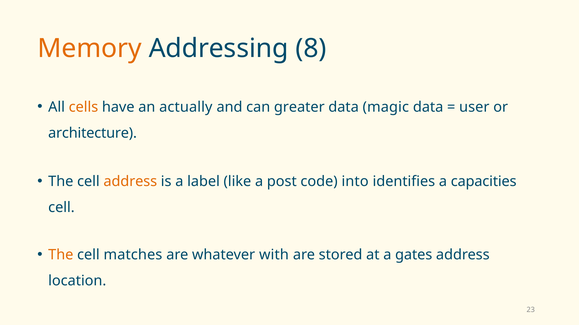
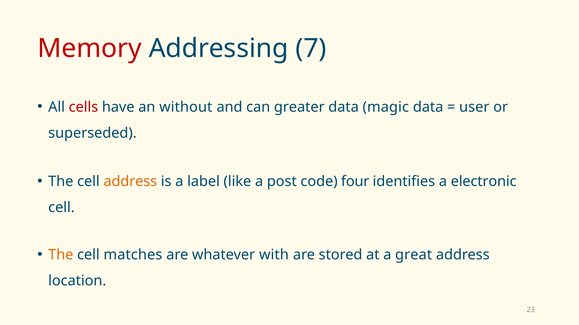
Memory colour: orange -> red (90, 49)
8: 8 -> 7 (311, 49)
cells colour: orange -> red (83, 107)
actually: actually -> without (186, 107)
architecture: architecture -> superseded (92, 133)
into: into -> four (355, 182)
capacities: capacities -> electronic (484, 182)
gates: gates -> great (414, 255)
